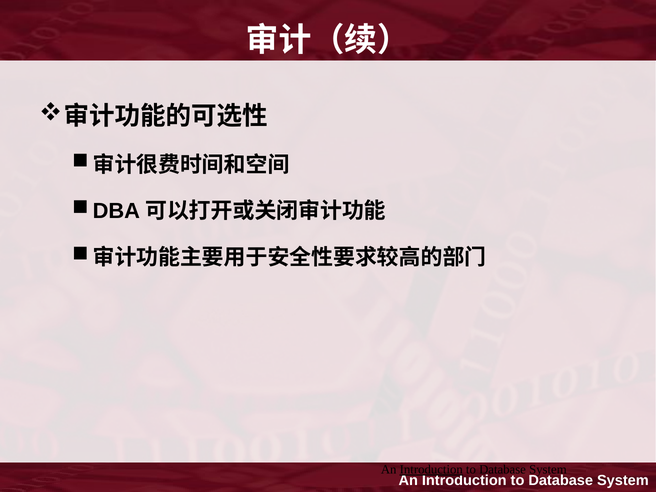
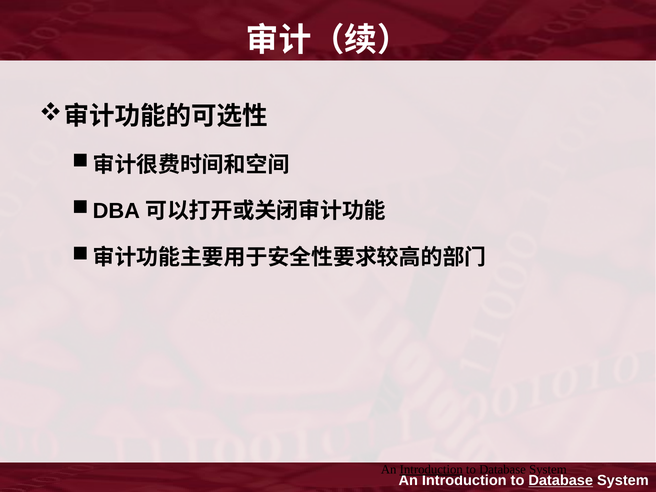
Database underline: none -> present (561, 481)
